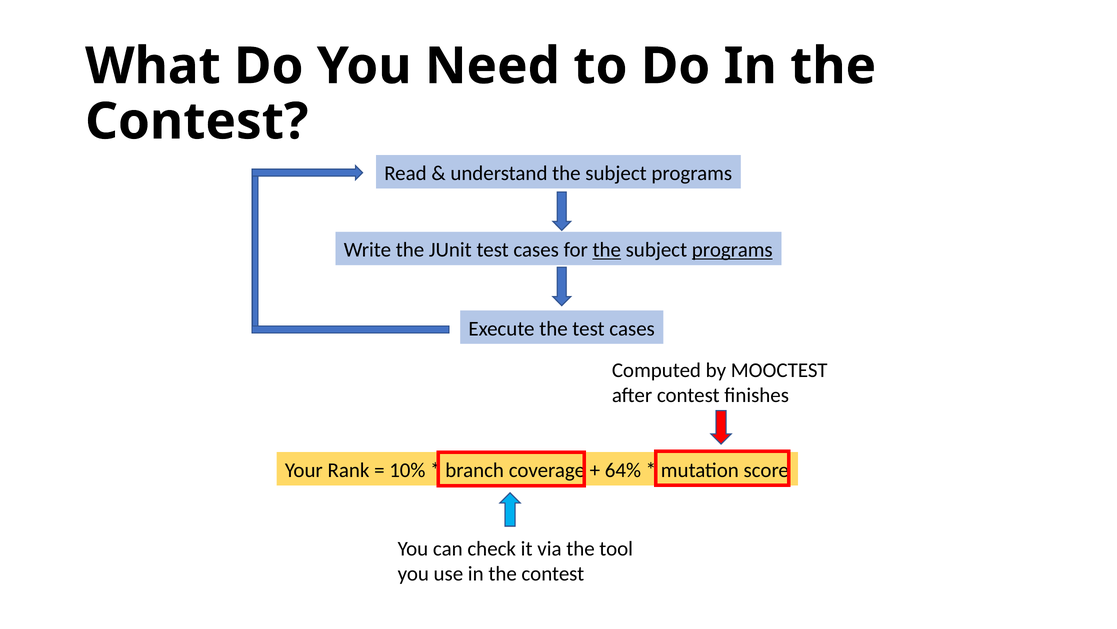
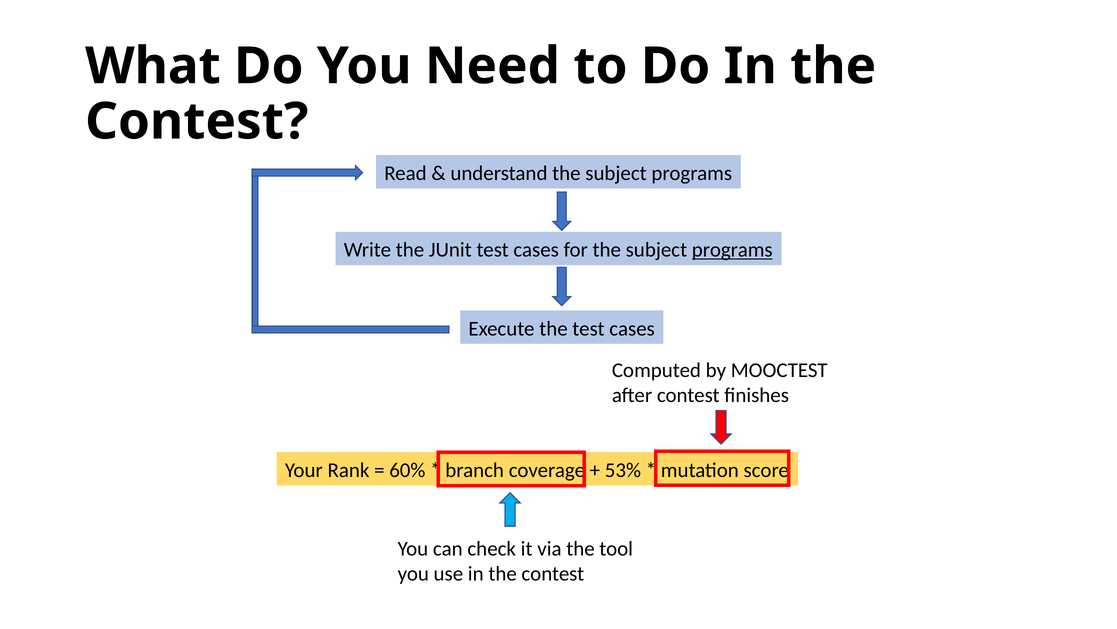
the underline: present -> none (607, 250)
10%: 10% -> 60% (407, 470)
64%: 64% -> 53% (623, 470)
